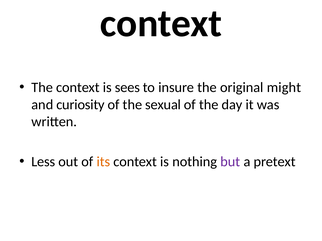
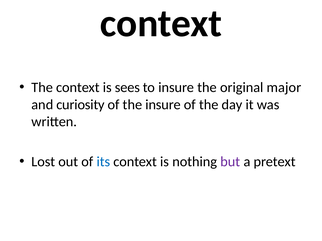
might: might -> major (284, 88)
the sexual: sexual -> insure (163, 105)
Less: Less -> Lost (43, 162)
its colour: orange -> blue (103, 162)
